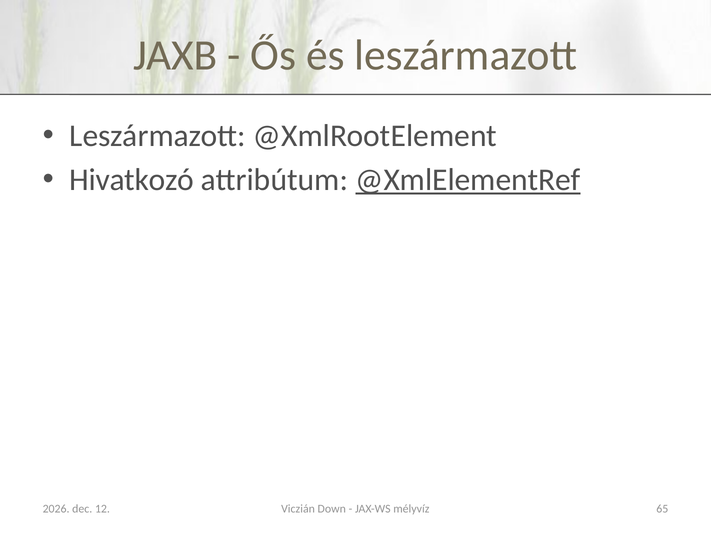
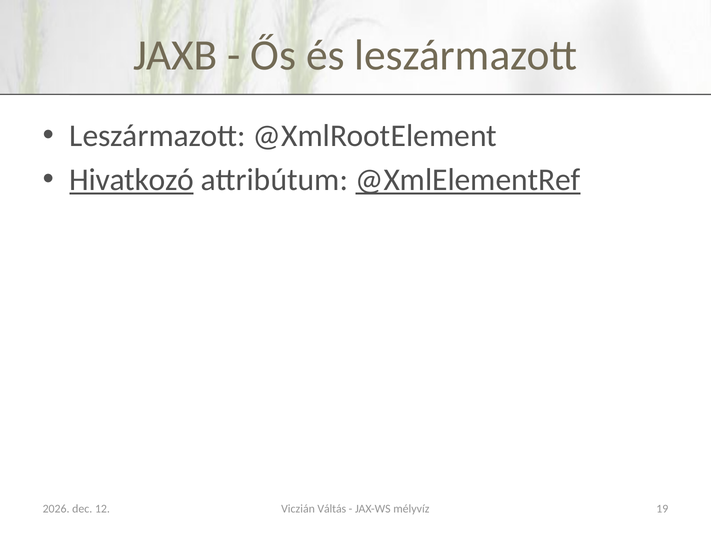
Hivatkozó underline: none -> present (132, 180)
Down: Down -> Váltás (332, 509)
65: 65 -> 19 (662, 509)
